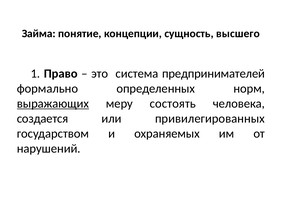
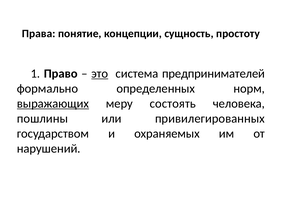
Займа: Займа -> Права (39, 34)
высшего: высшего -> простоту (238, 34)
это underline: none -> present (100, 74)
создается: создается -> пошлины (42, 119)
